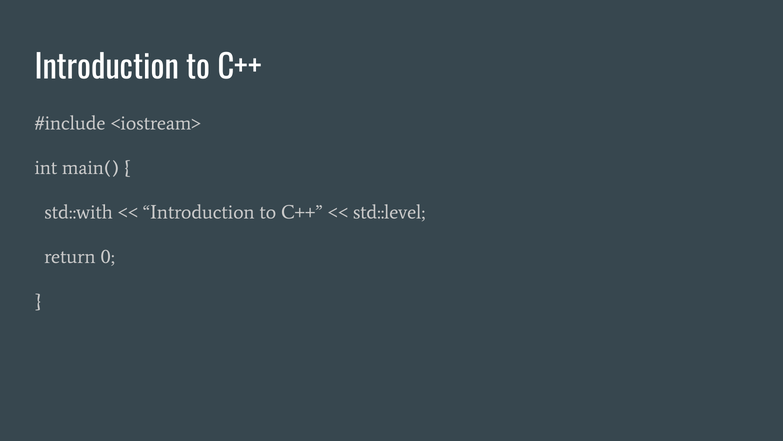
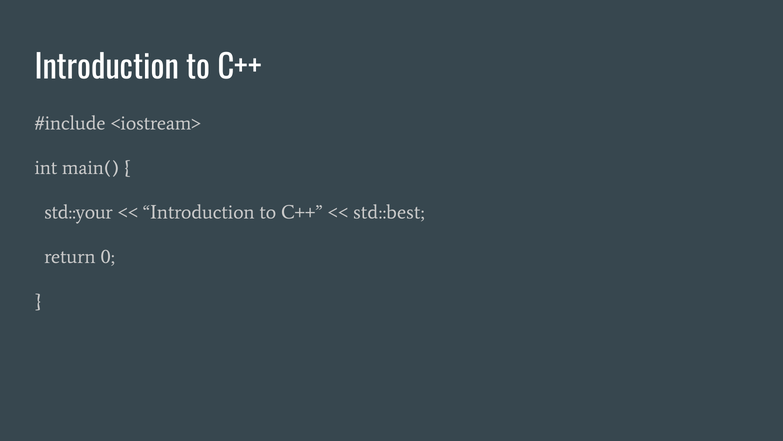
std::with: std::with -> std::your (79, 212)
std::level: std::level -> std::best (389, 212)
